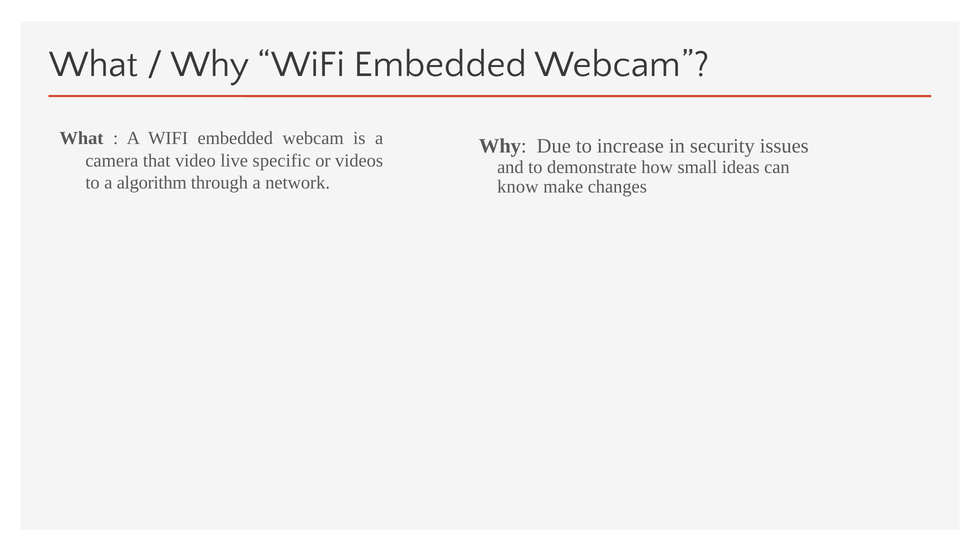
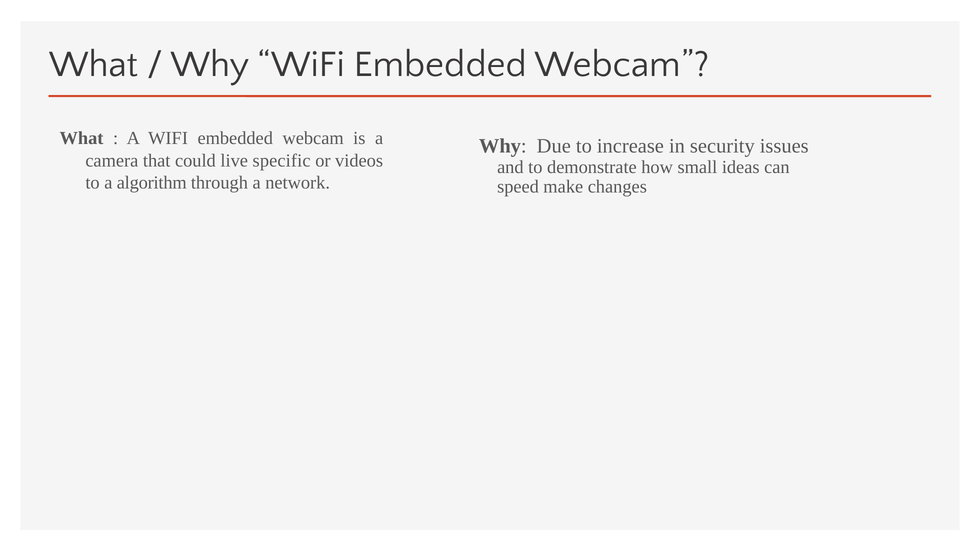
video: video -> could (195, 161)
know: know -> speed (518, 187)
